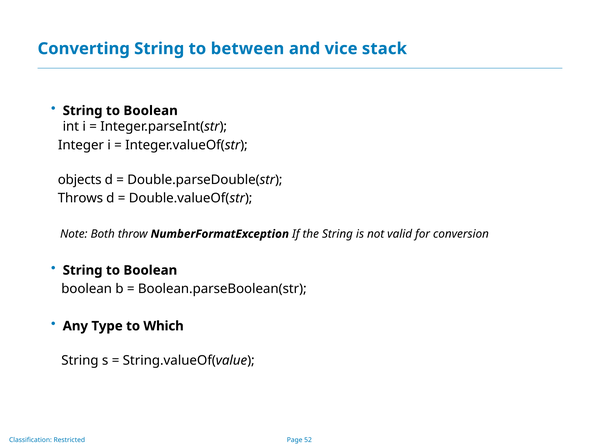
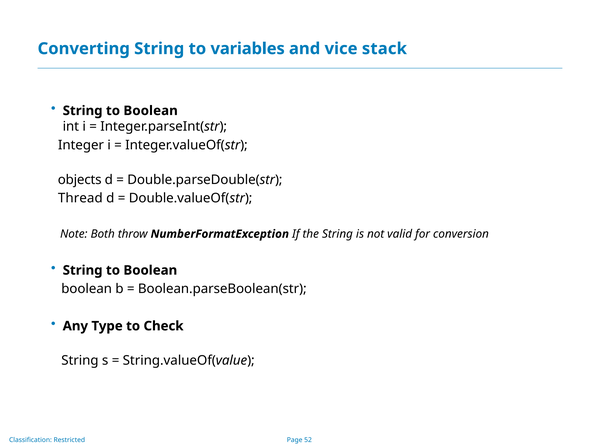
between: between -> variables (248, 49)
Throws: Throws -> Thread (80, 198)
Which: Which -> Check (164, 326)
